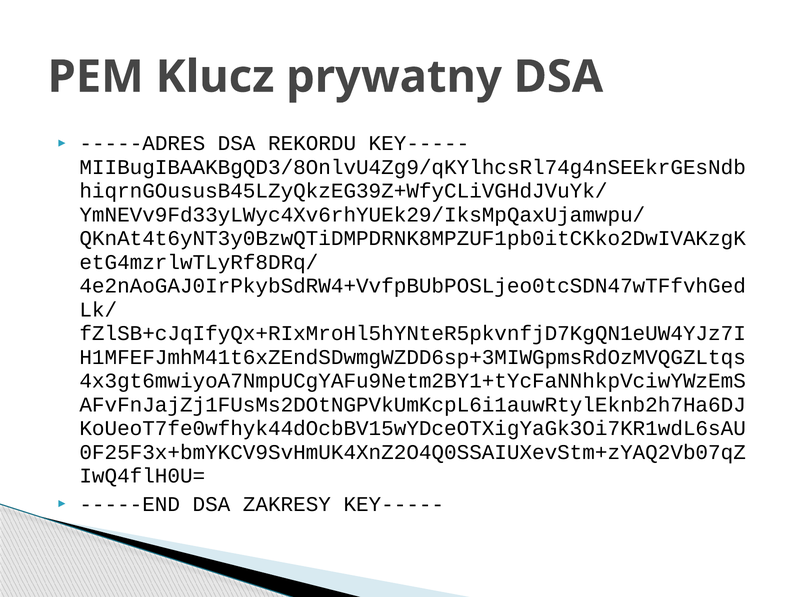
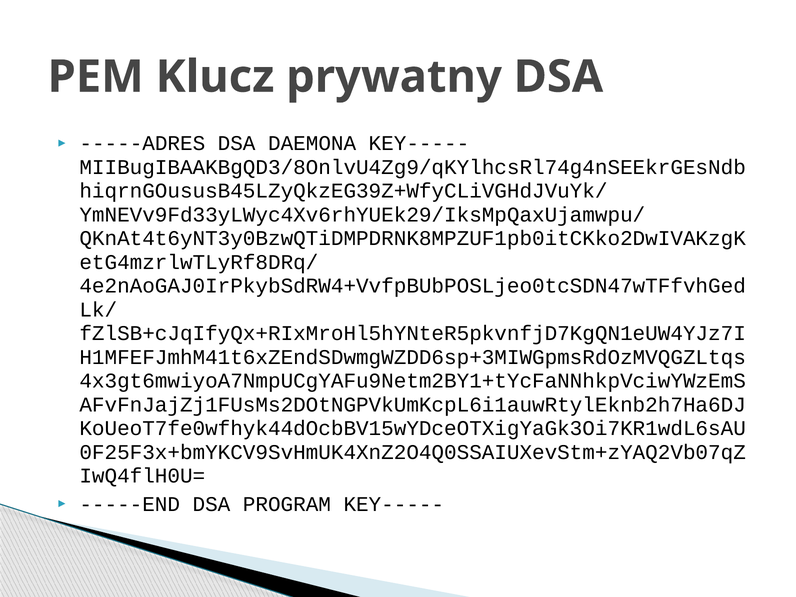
REKORDU: REKORDU -> DAEMONA (312, 143)
ZAKRESY: ZAKRESY -> PROGRAM (287, 504)
